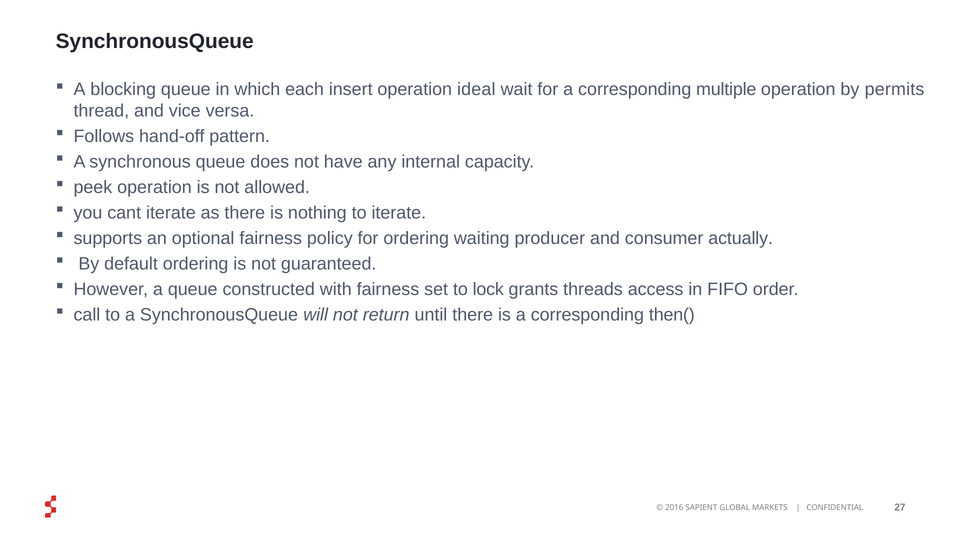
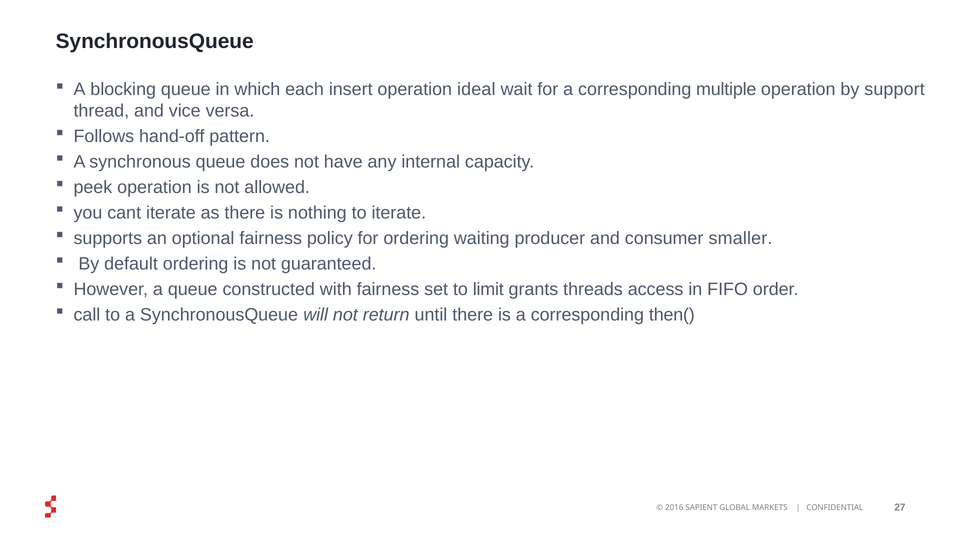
permits: permits -> support (895, 90)
actually: actually -> smaller (741, 238)
lock: lock -> limit (488, 289)
